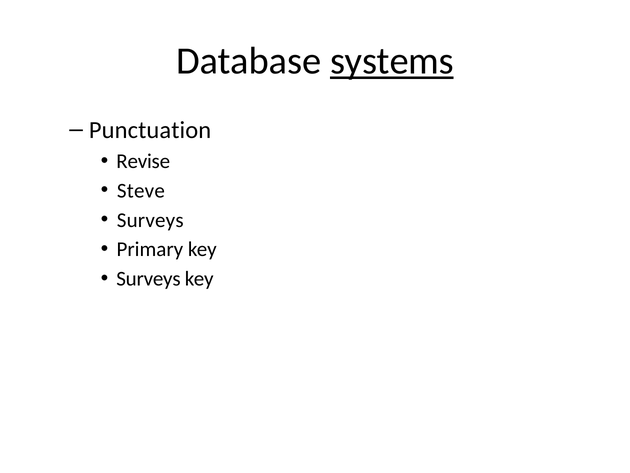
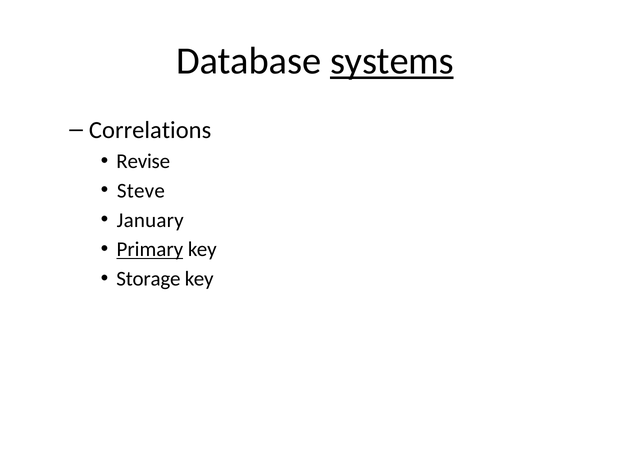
Punctuation: Punctuation -> Correlations (150, 130)
Surveys: Surveys -> January (150, 220)
Primary underline: none -> present (150, 249)
Surveys: Surveys -> Storage (148, 279)
